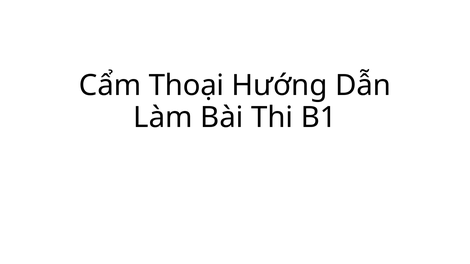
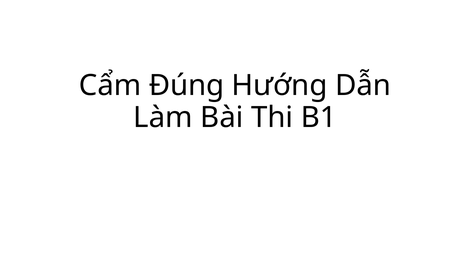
Thoại: Thoại -> Đúng (187, 86)
